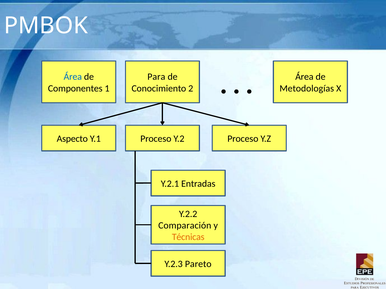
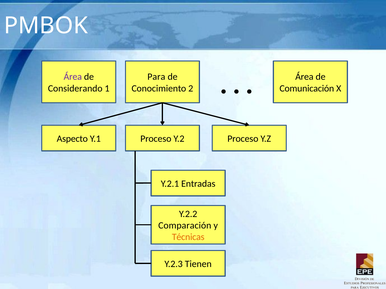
Área colour: blue -> purple (73, 77)
Componentes: Componentes -> Considerando (75, 88)
Metodologías: Metodologías -> Comunicación (307, 88)
Pareto: Pareto -> Tienen (198, 264)
